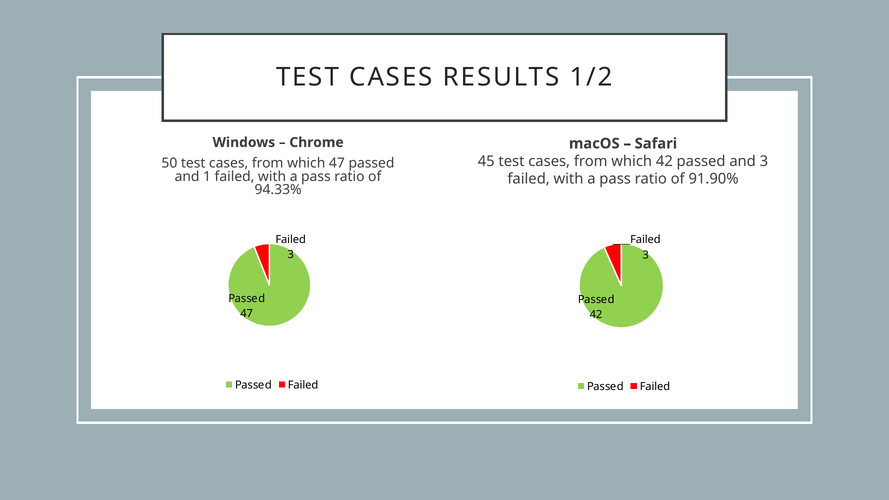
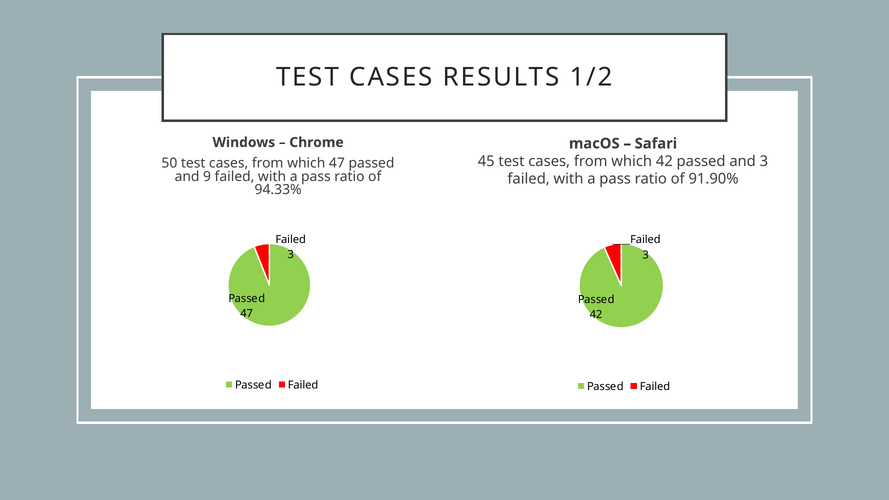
1: 1 -> 9 (207, 177)
